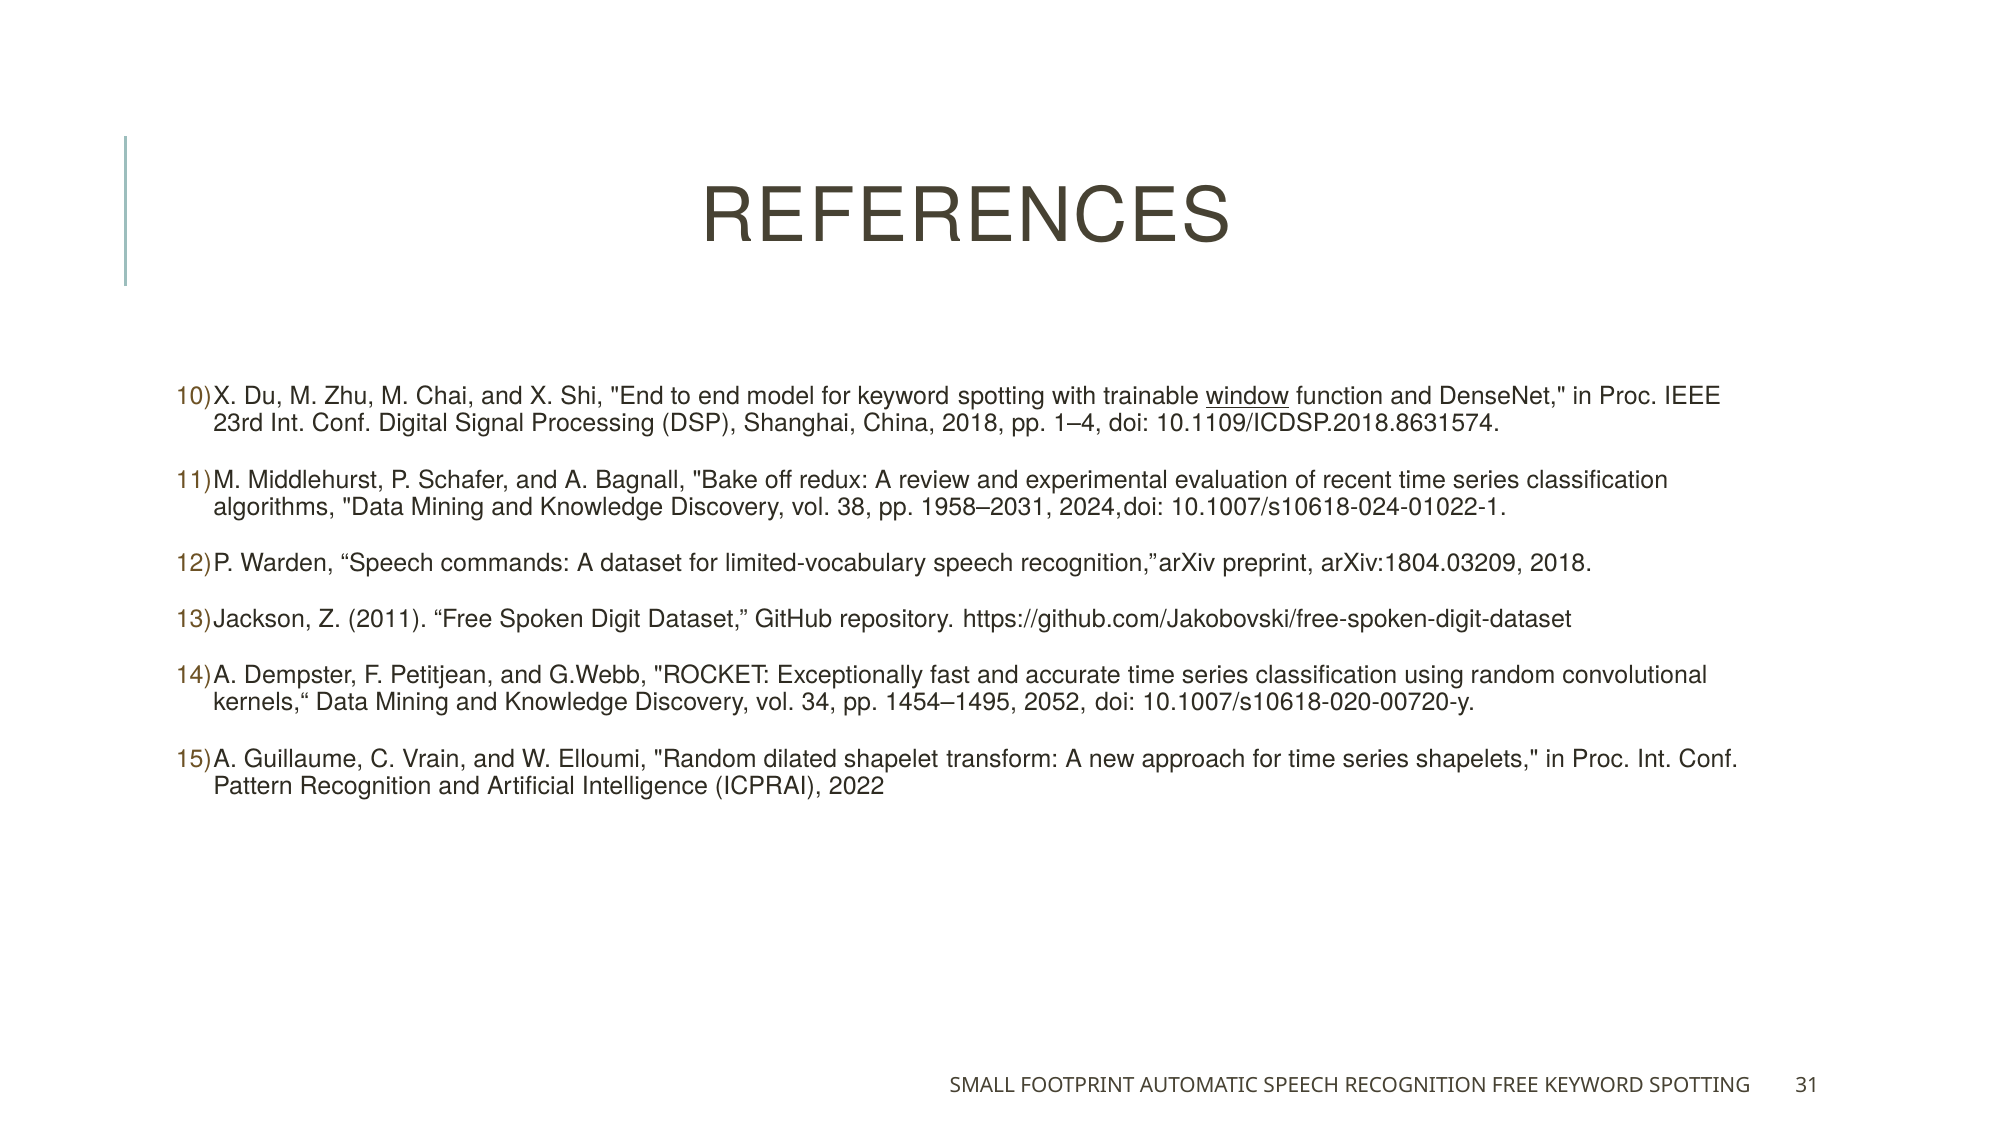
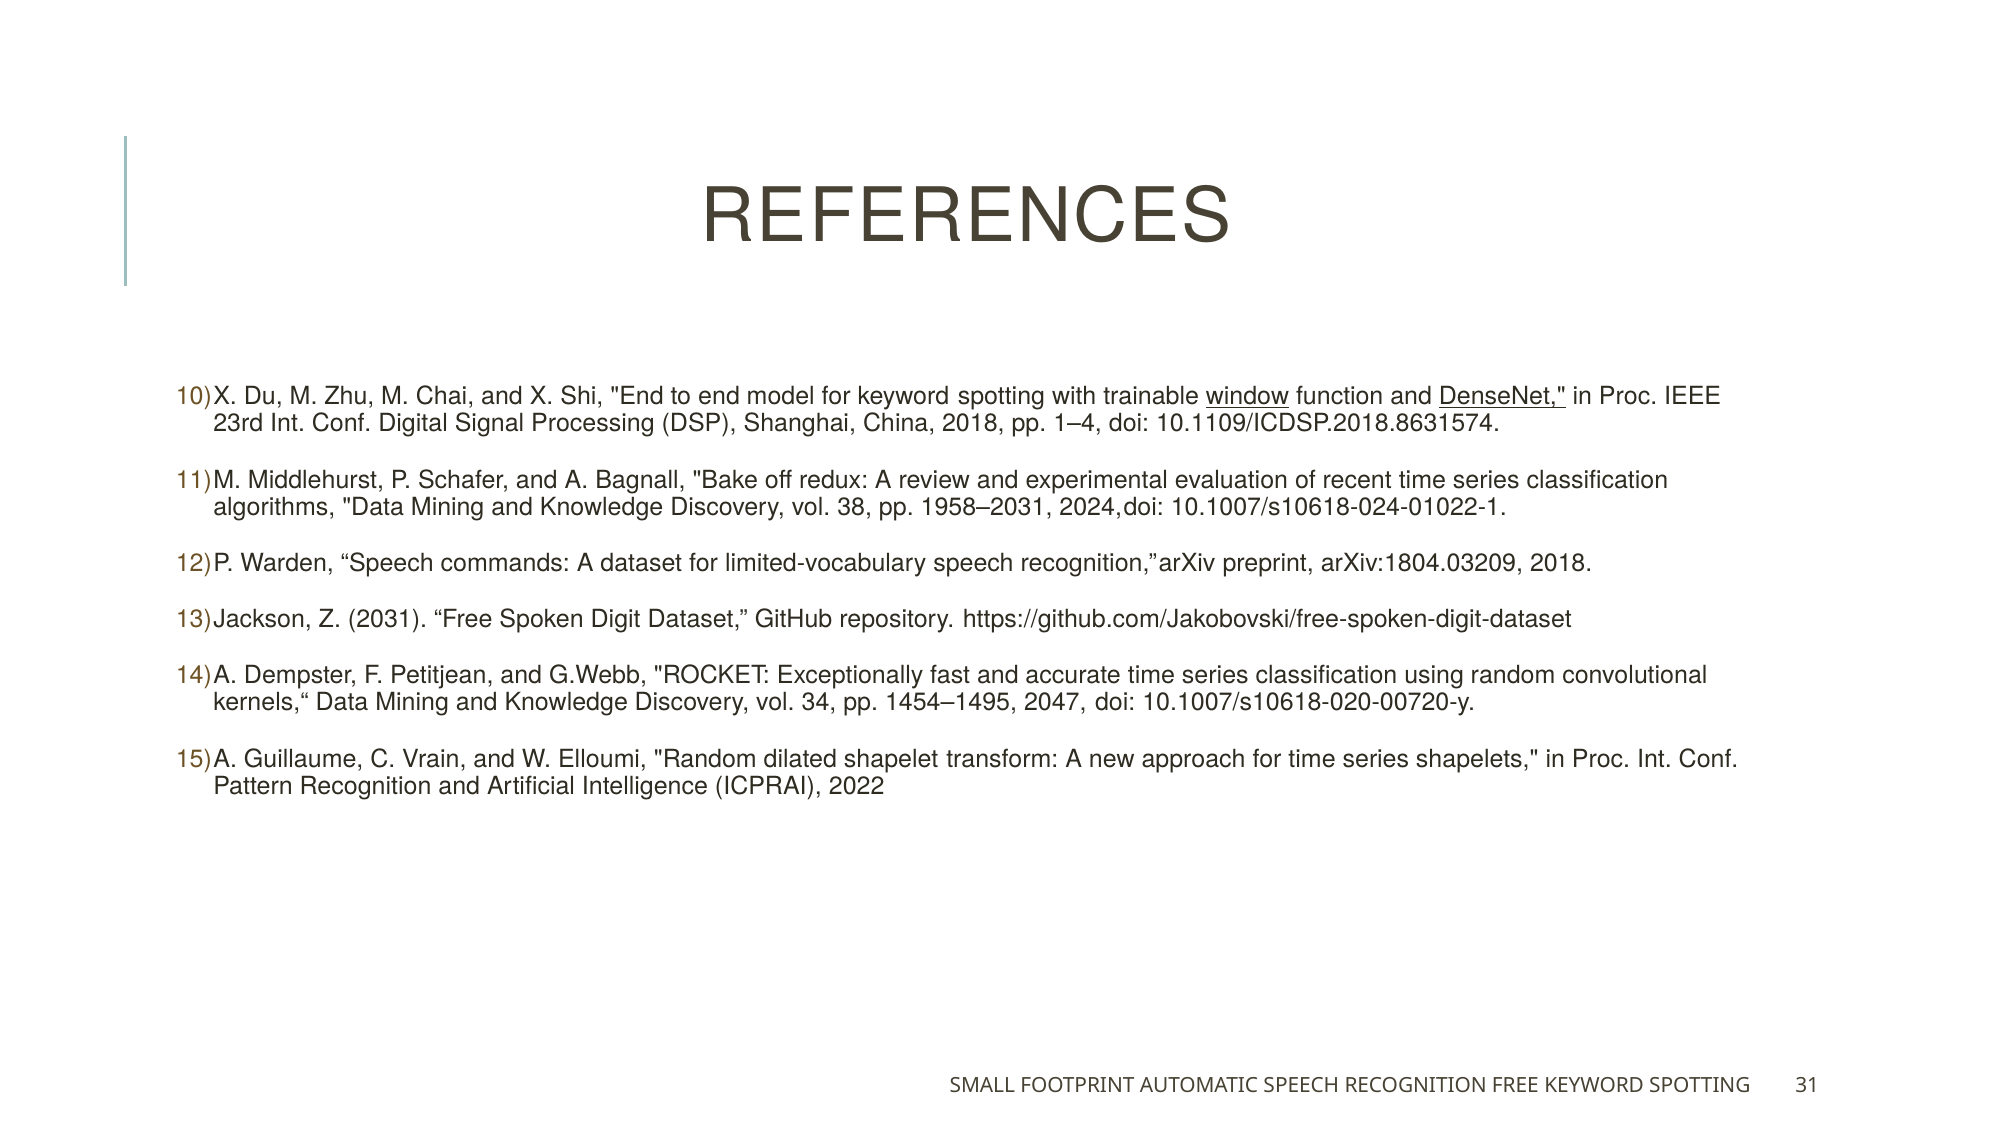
DenseNet underline: none -> present (1502, 396)
2011: 2011 -> 2031 (388, 619)
2052: 2052 -> 2047 (1055, 703)
